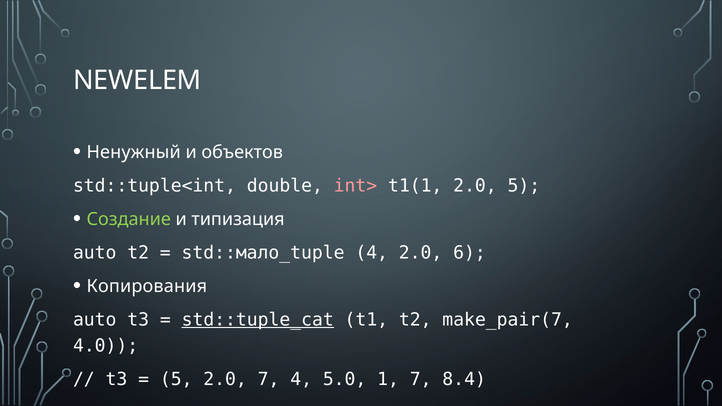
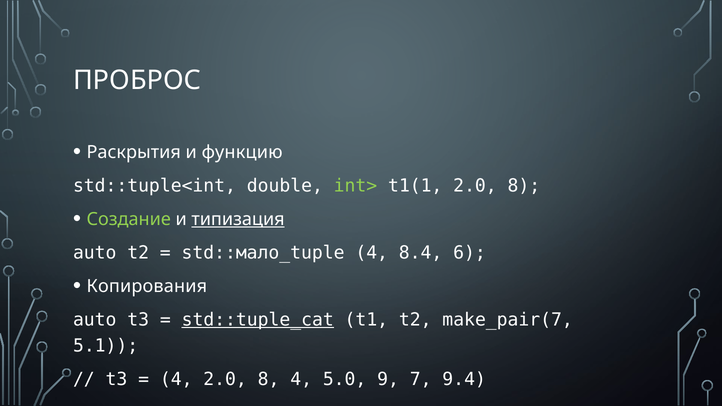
NEWELEM: NEWELEM -> ПРОБРОС (137, 80)
Ненужный: Ненужный -> Раскрытия (134, 152)
объектов: объектов -> функцию (242, 152)
int> colour: pink -> light green (355, 186)
t1(1 2.0 5: 5 -> 8 (524, 186)
типизация underline: none -> present (238, 219)
4 2.0: 2.0 -> 8.4 (421, 253)
4.0: 4.0 -> 5.1 (106, 346)
5: 5 -> 4 (176, 379)
7: 7 -> 8 (269, 379)
1: 1 -> 9 (388, 379)
8.4: 8.4 -> 9.4 (464, 379)
